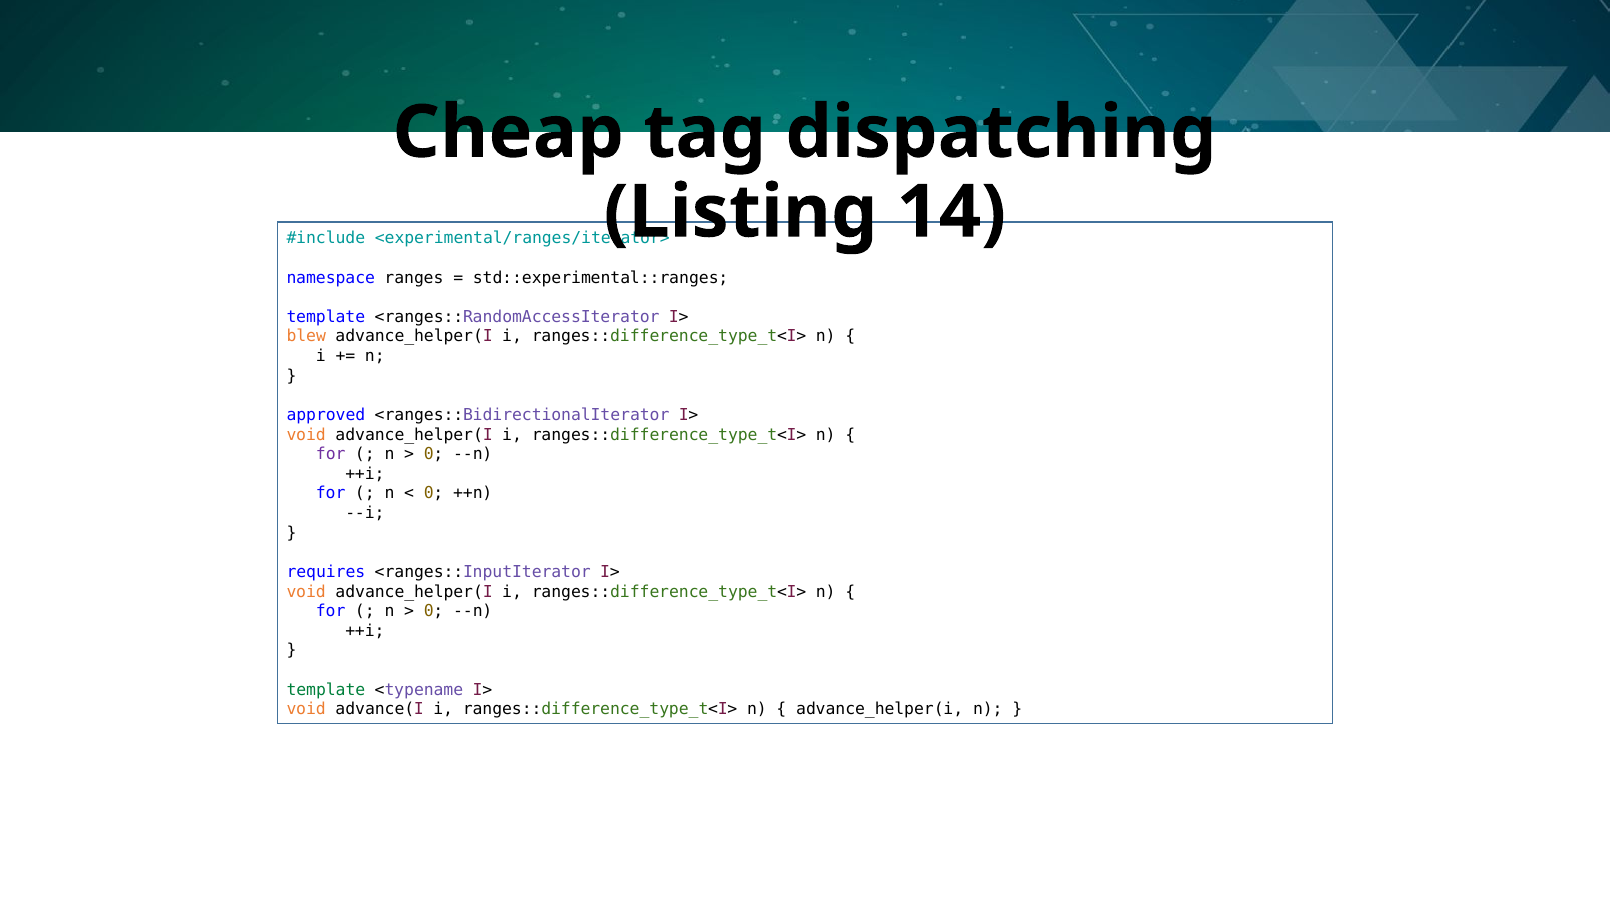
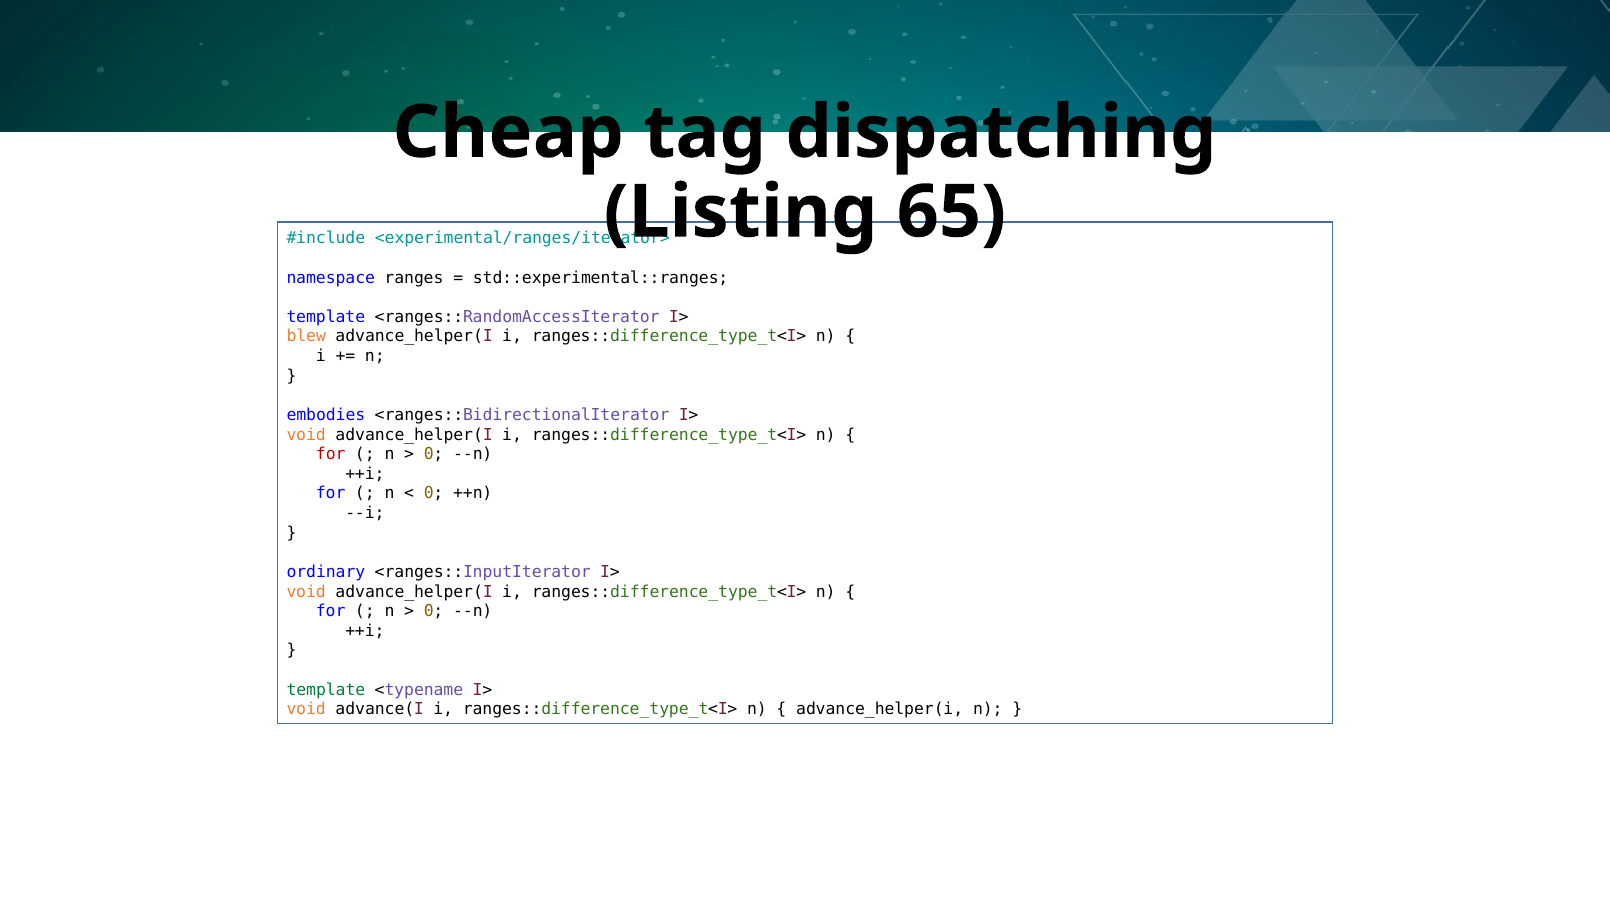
14: 14 -> 65 (951, 212)
approved: approved -> embodies (326, 415)
for colour: purple -> red (331, 455)
requires: requires -> ordinary (326, 572)
